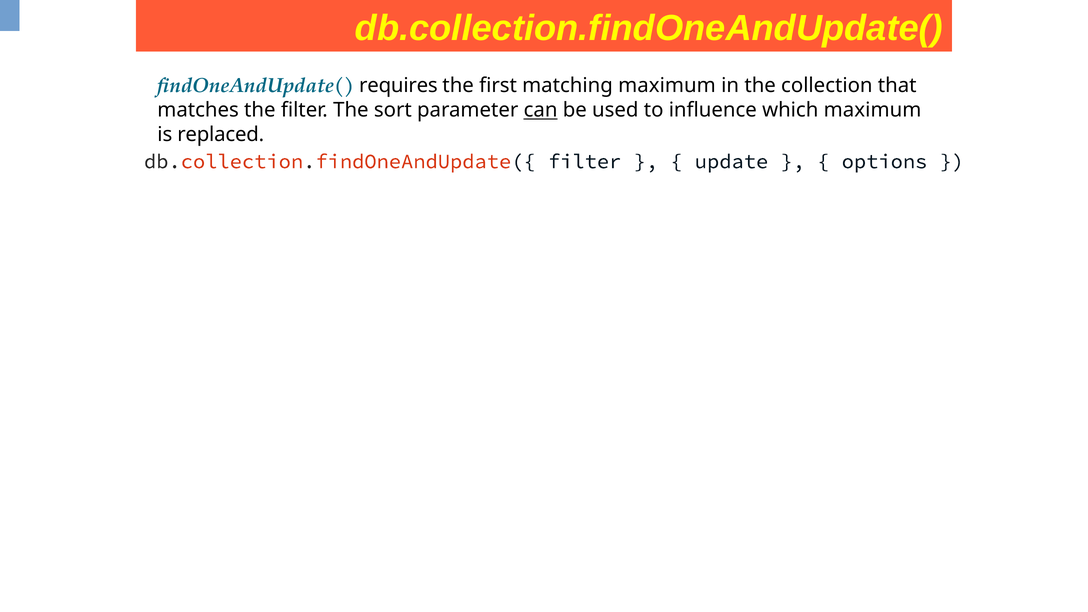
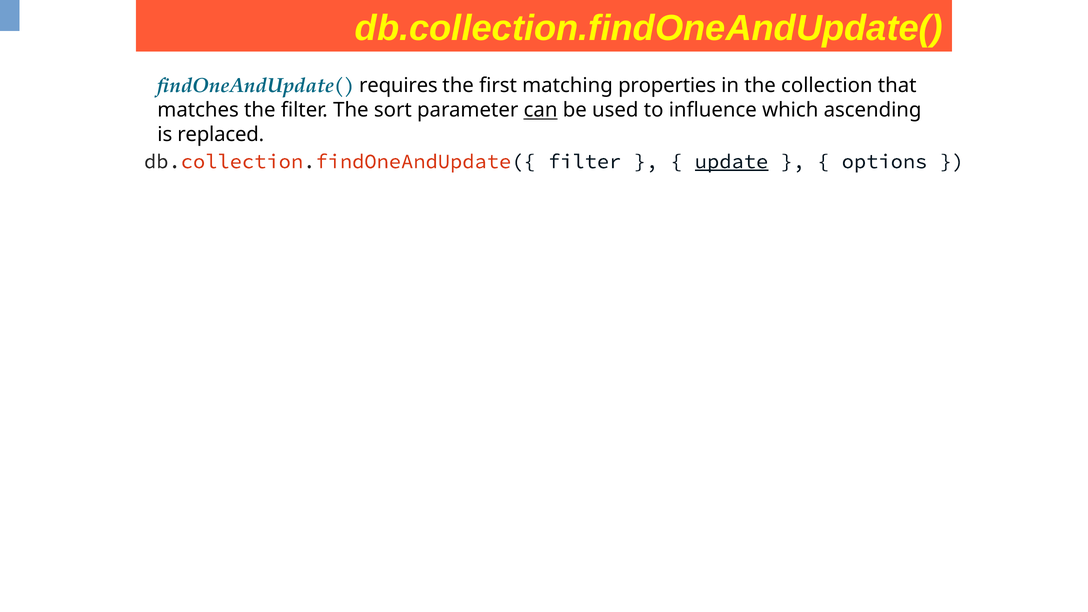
matching maximum: maximum -> properties (667, 86)
which maximum: maximum -> ascending (873, 110)
update underline: none -> present (732, 161)
